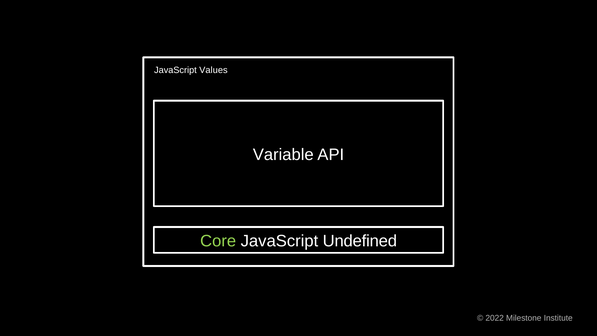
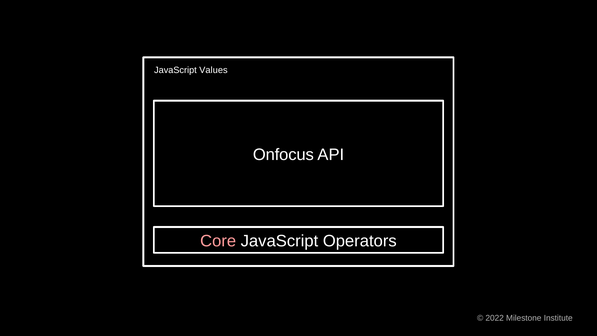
Variable: Variable -> Onfocus (283, 155)
Core colour: light green -> pink (218, 241)
Undefined: Undefined -> Operators (360, 241)
